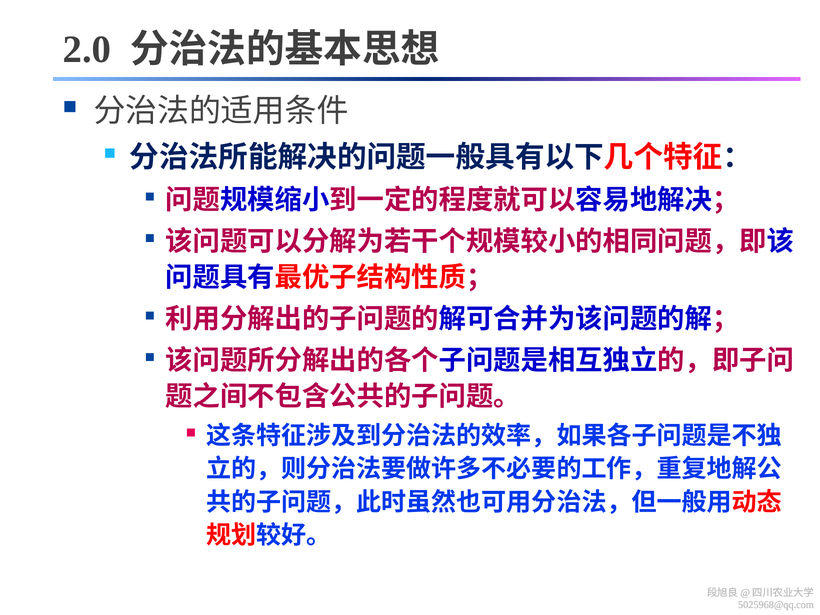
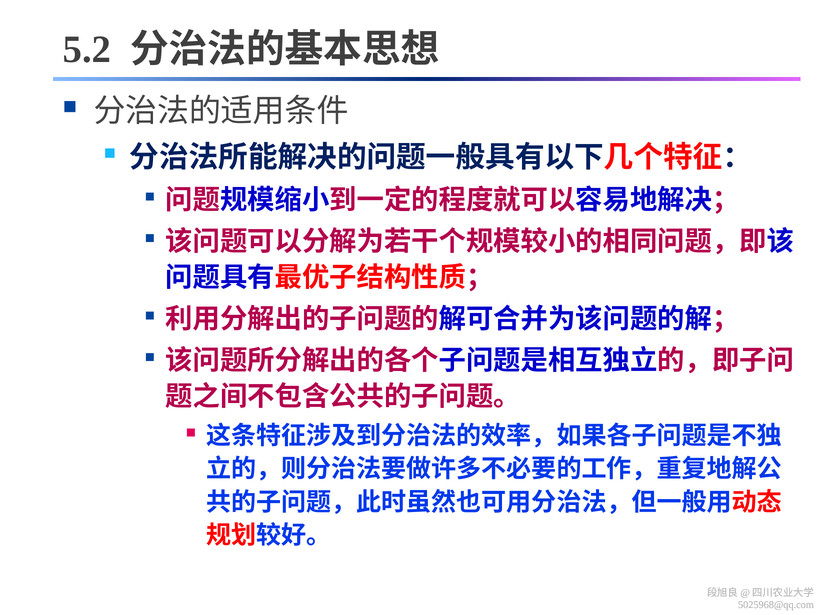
2.0: 2.0 -> 5.2 (87, 49)
